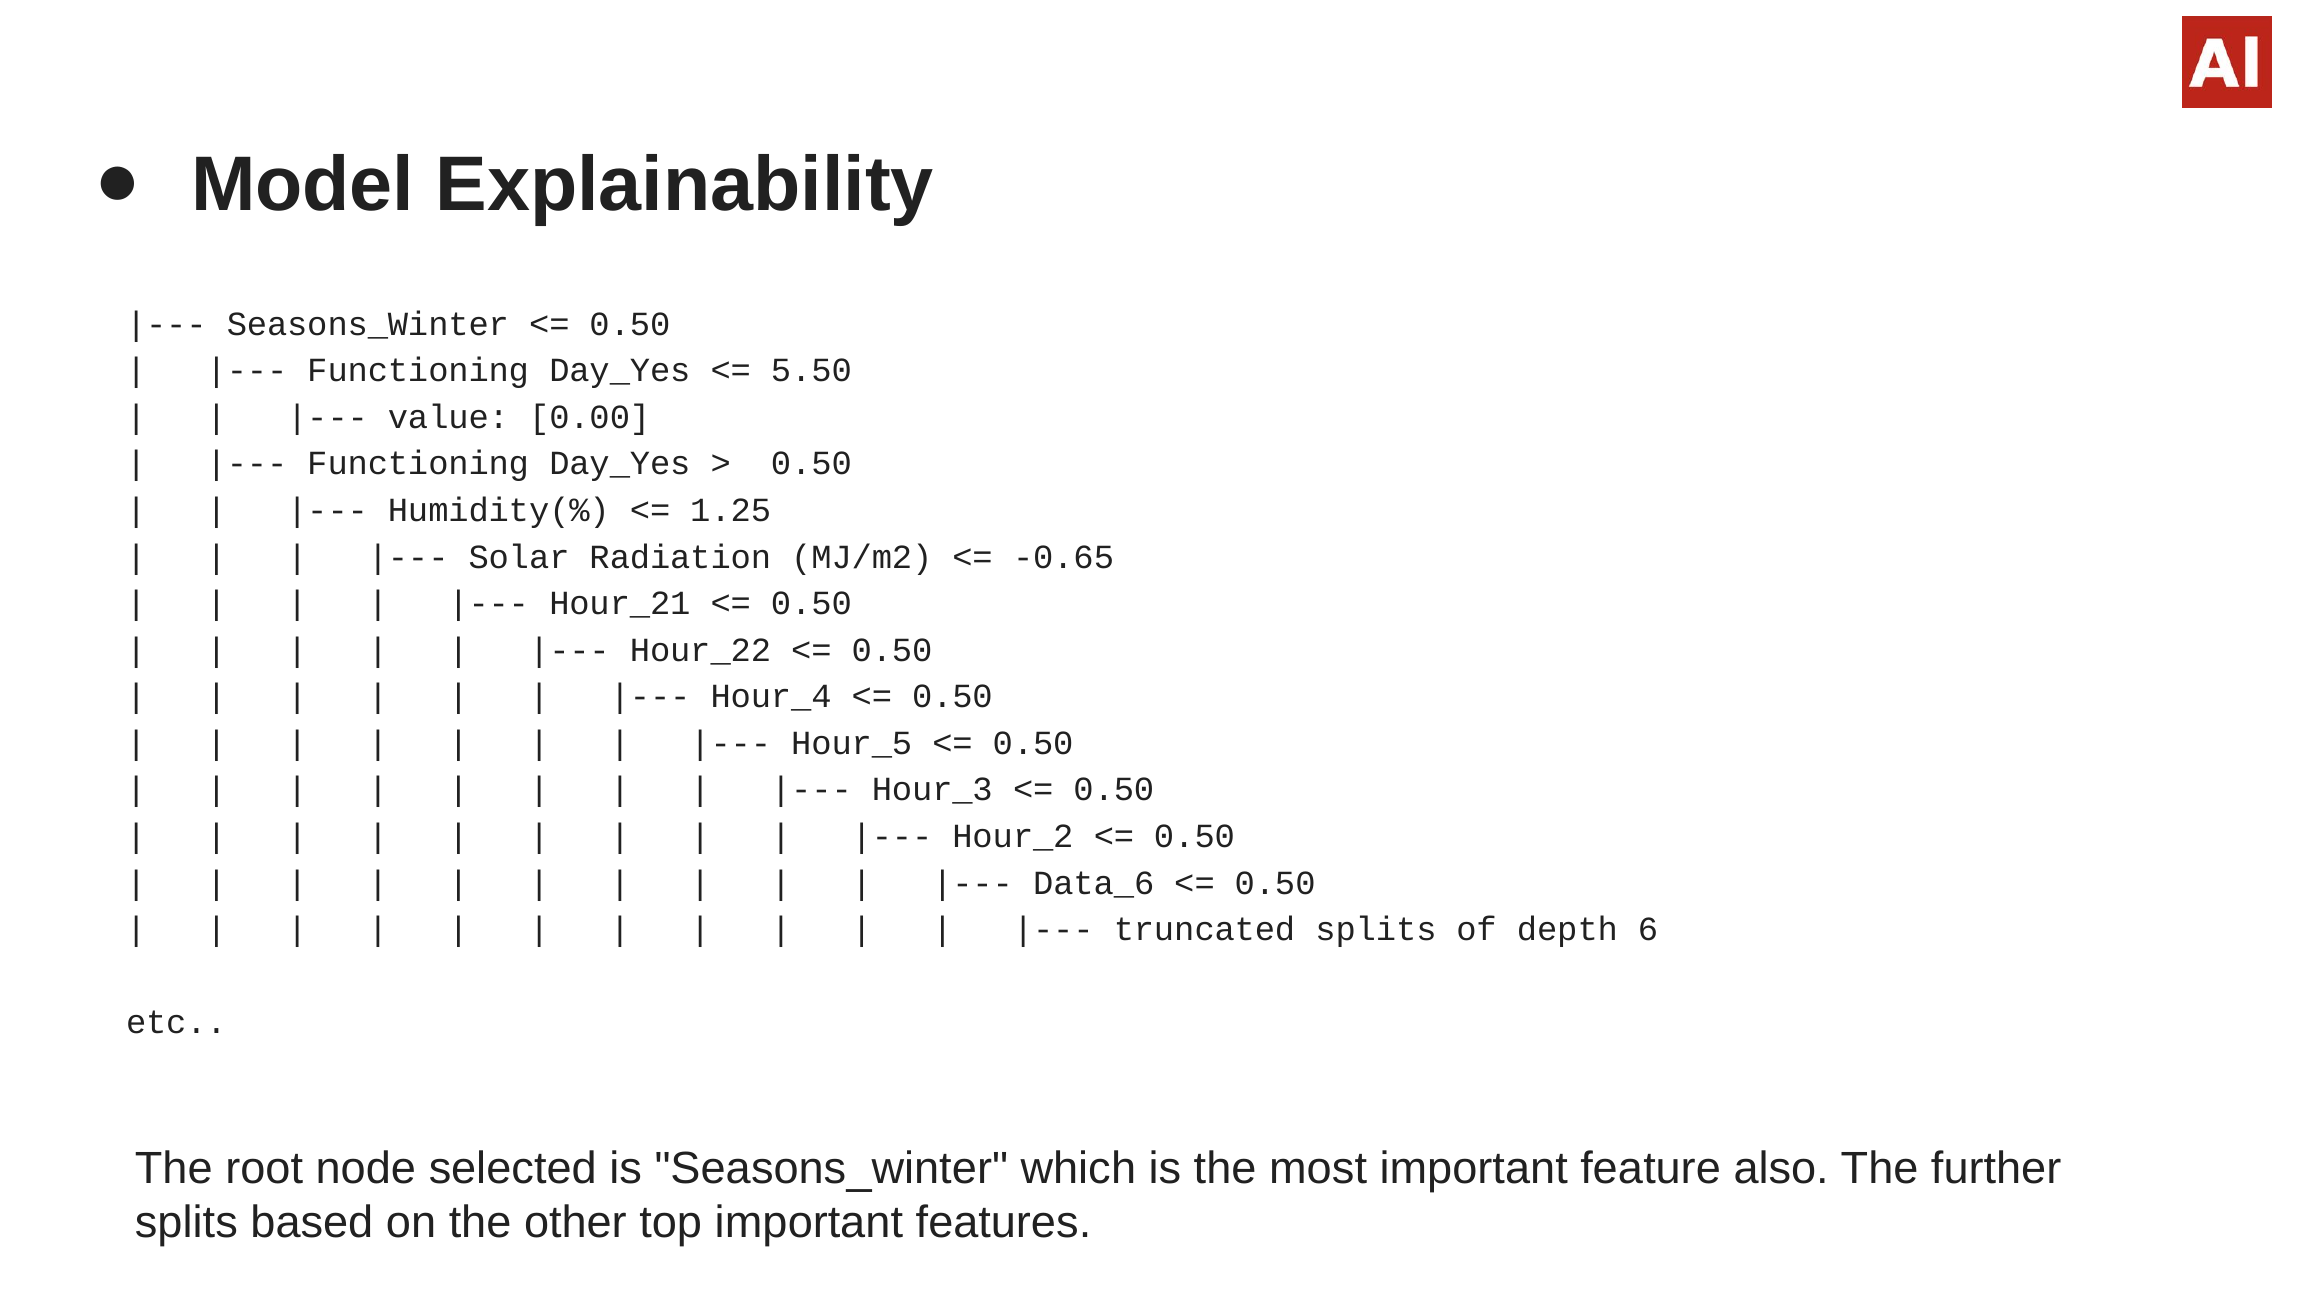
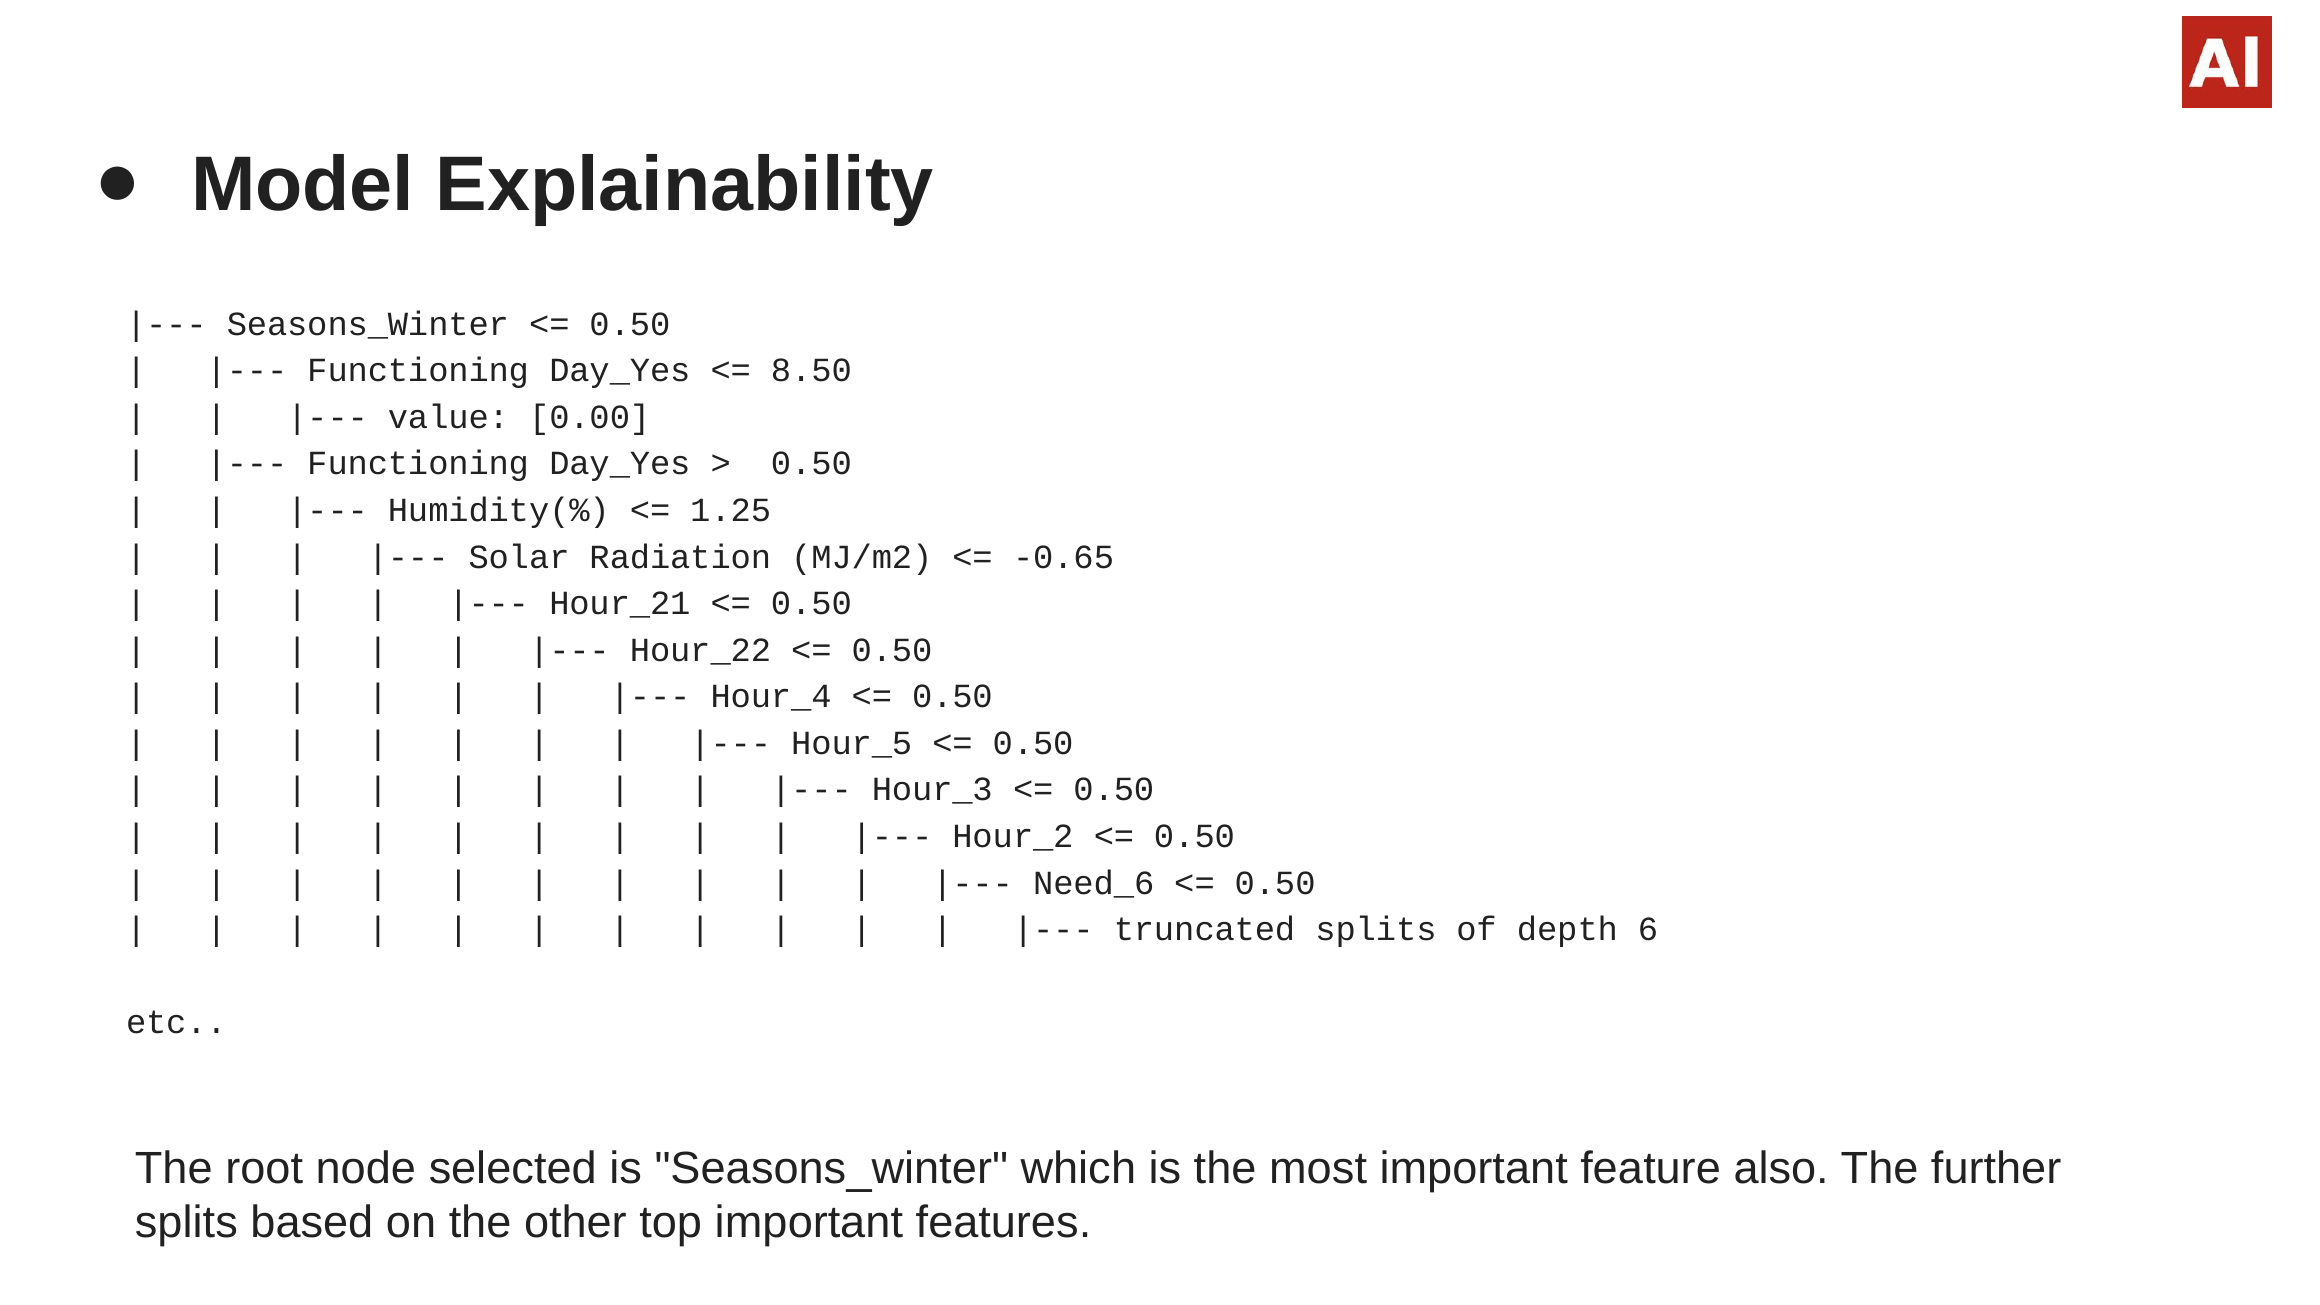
5.50: 5.50 -> 8.50 (811, 371)
Data_6: Data_6 -> Need_6 (1094, 883)
